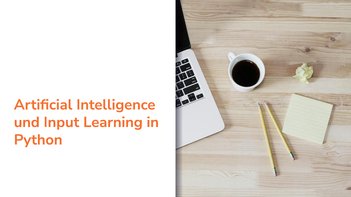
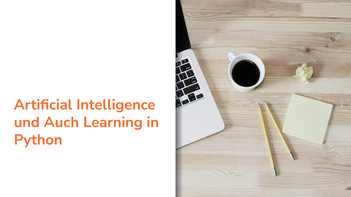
Input: Input -> Auch (61, 122)
